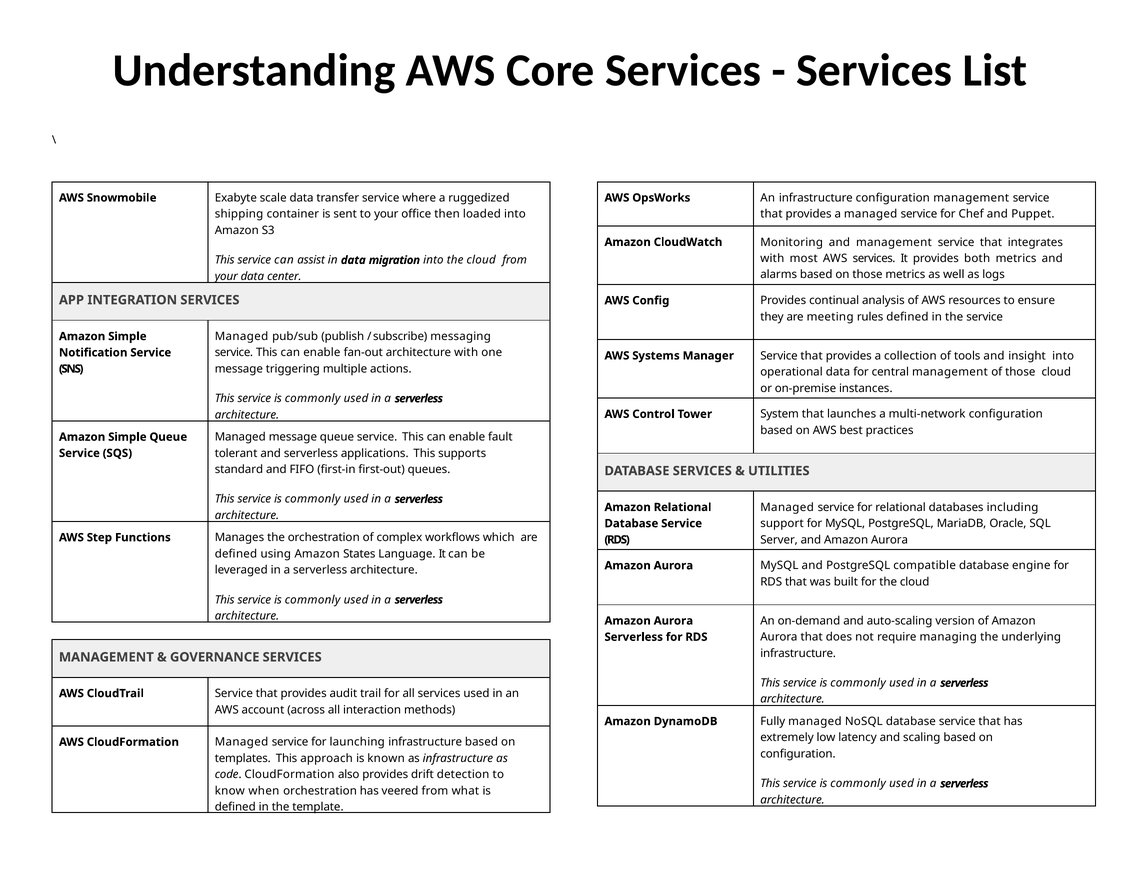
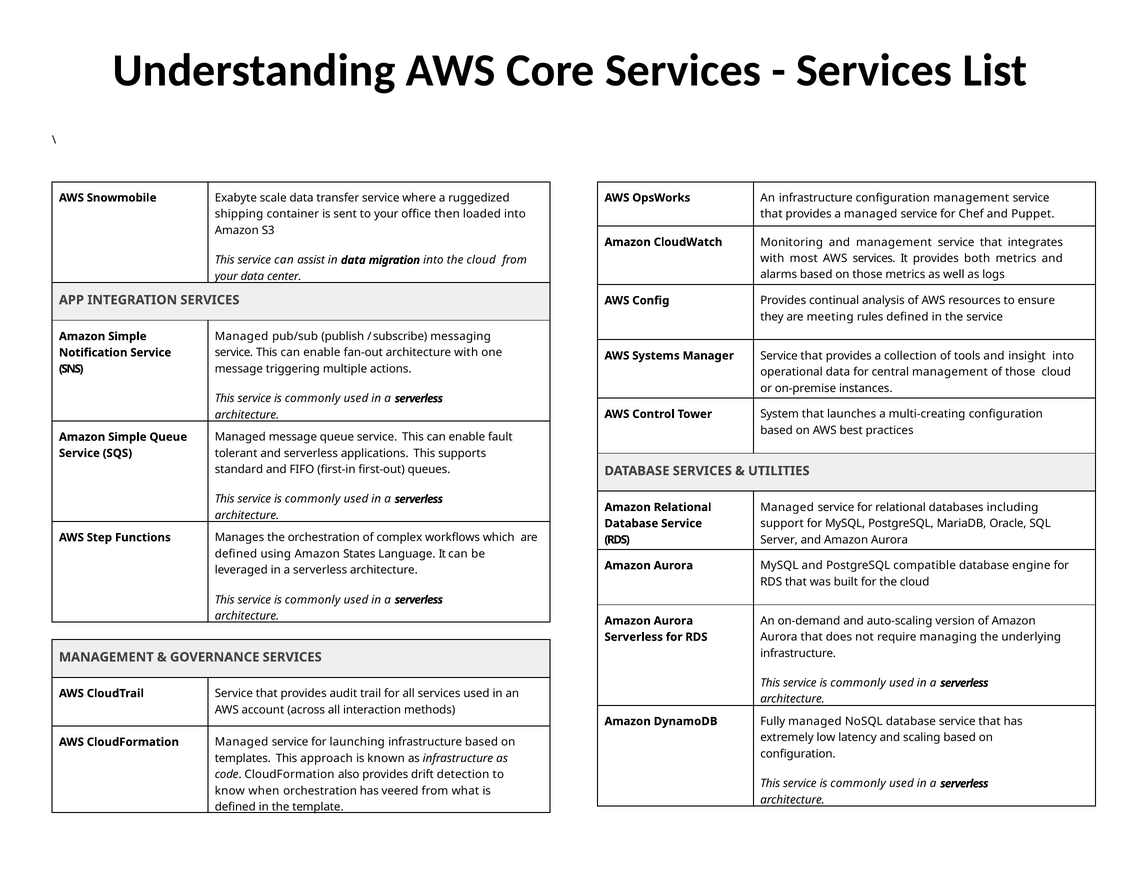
multi-network: multi-network -> multi-creating (927, 414)
